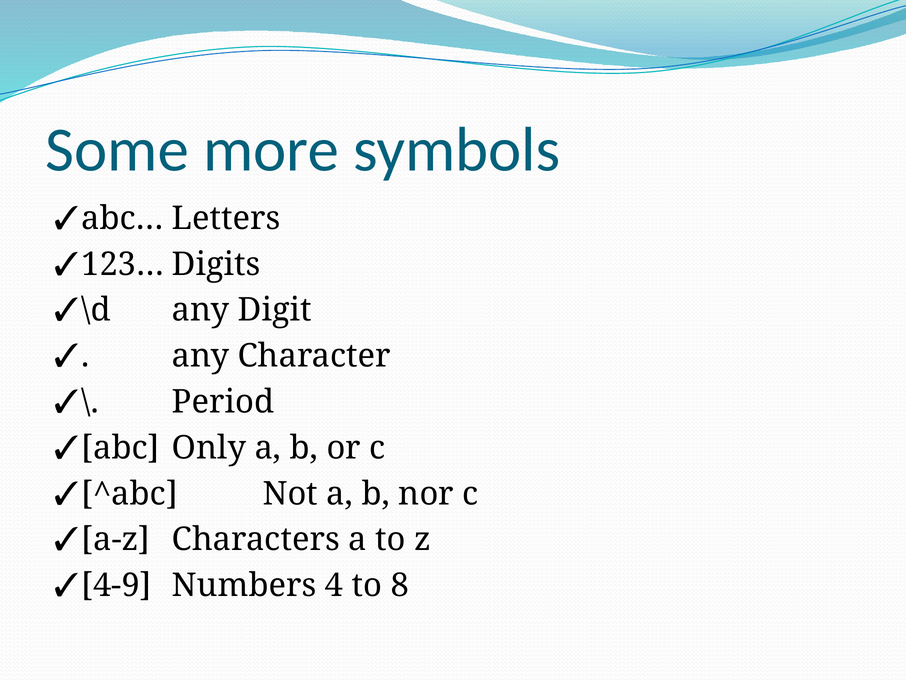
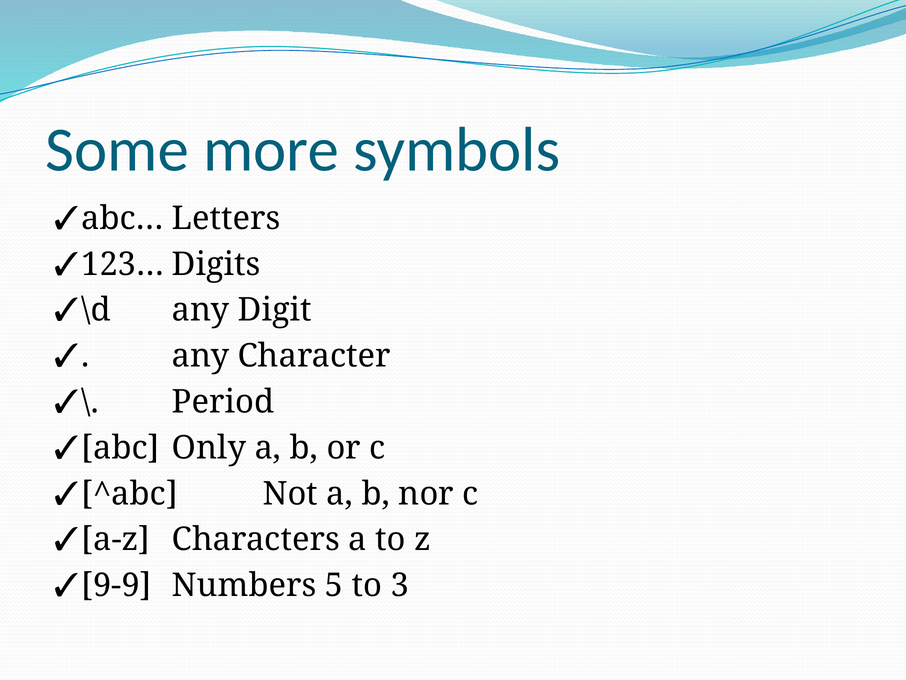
4-9: 4-9 -> 9-9 (117, 585)
4: 4 -> 5 (334, 585)
8: 8 -> 3 (400, 585)
